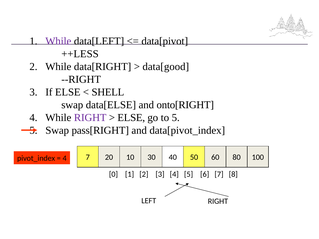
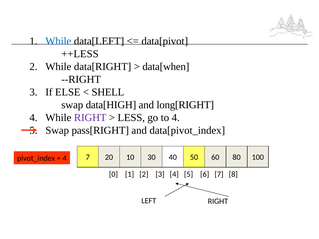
While colour: purple -> blue (58, 41)
data[good: data[good -> data[when (166, 67)
data[ELSE: data[ELSE -> data[HIGH (111, 105)
onto[RIGHT: onto[RIGHT -> long[RIGHT (185, 105)
ELSE: ELSE -> LESS (131, 118)
to 5: 5 -> 4 (176, 118)
